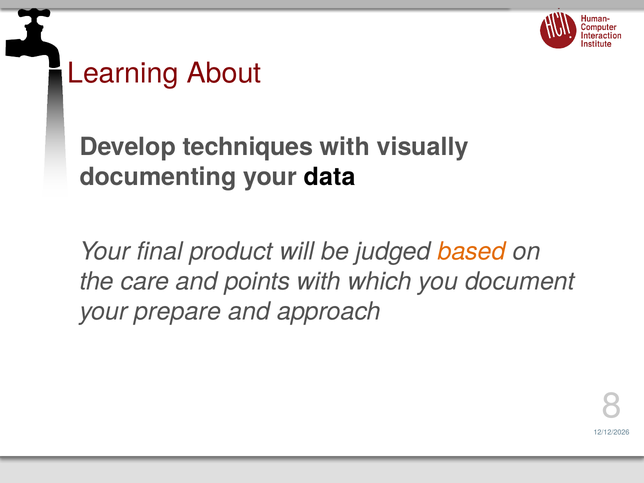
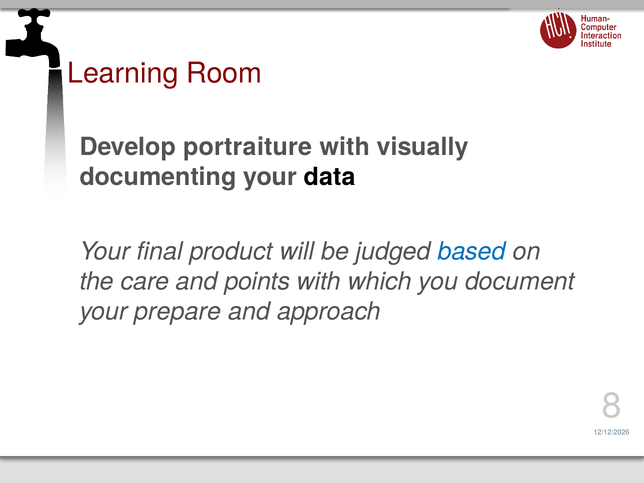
About: About -> Room (224, 73)
techniques: techniques -> portraiture (248, 147)
based colour: orange -> blue (472, 251)
